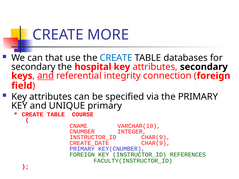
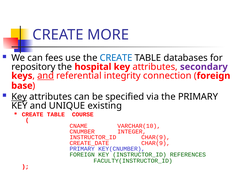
that: that -> fees (54, 58)
secondary: secondary -> repository (33, 67)
secondary colour: black -> purple (204, 67)
field: field -> base (22, 86)
Key underline: none -> present (19, 97)
UNIQUE primary: primary -> existing (105, 106)
